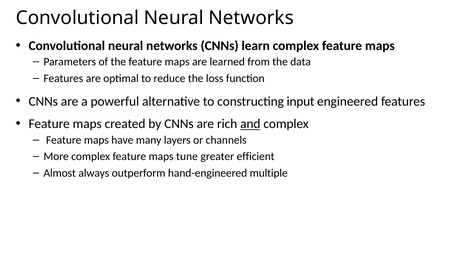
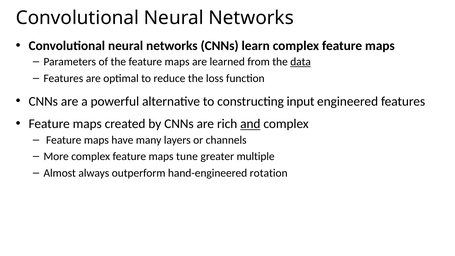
data underline: none -> present (301, 62)
efficient: efficient -> multiple (256, 156)
multiple: multiple -> rotation (269, 173)
